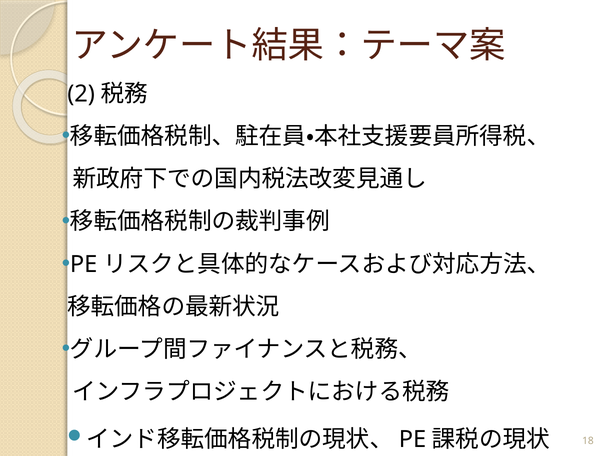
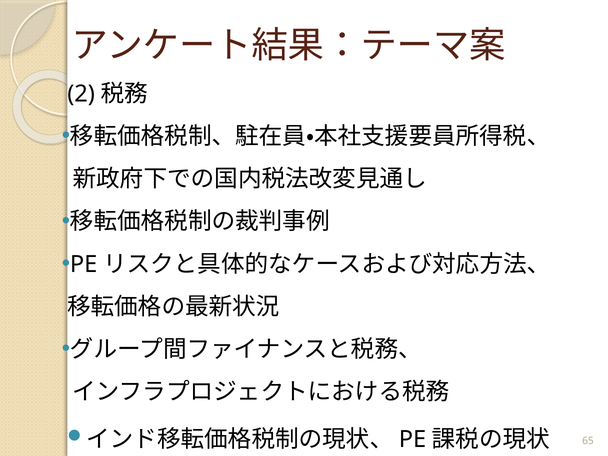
18: 18 -> 65 (588, 441)
